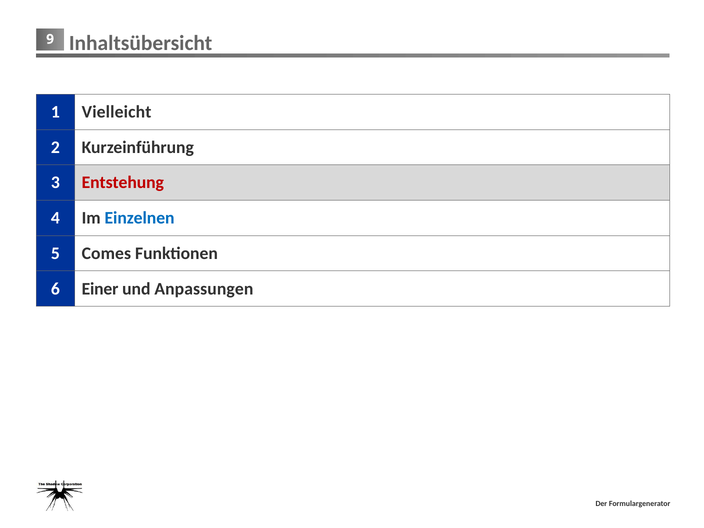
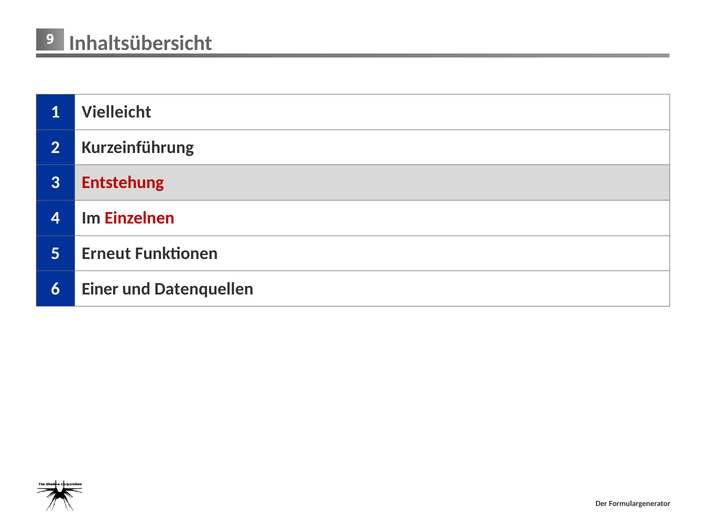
Einzelnen colour: blue -> red (140, 218)
Comes: Comes -> Erneut (106, 253)
Anpassungen: Anpassungen -> Datenquellen (204, 289)
